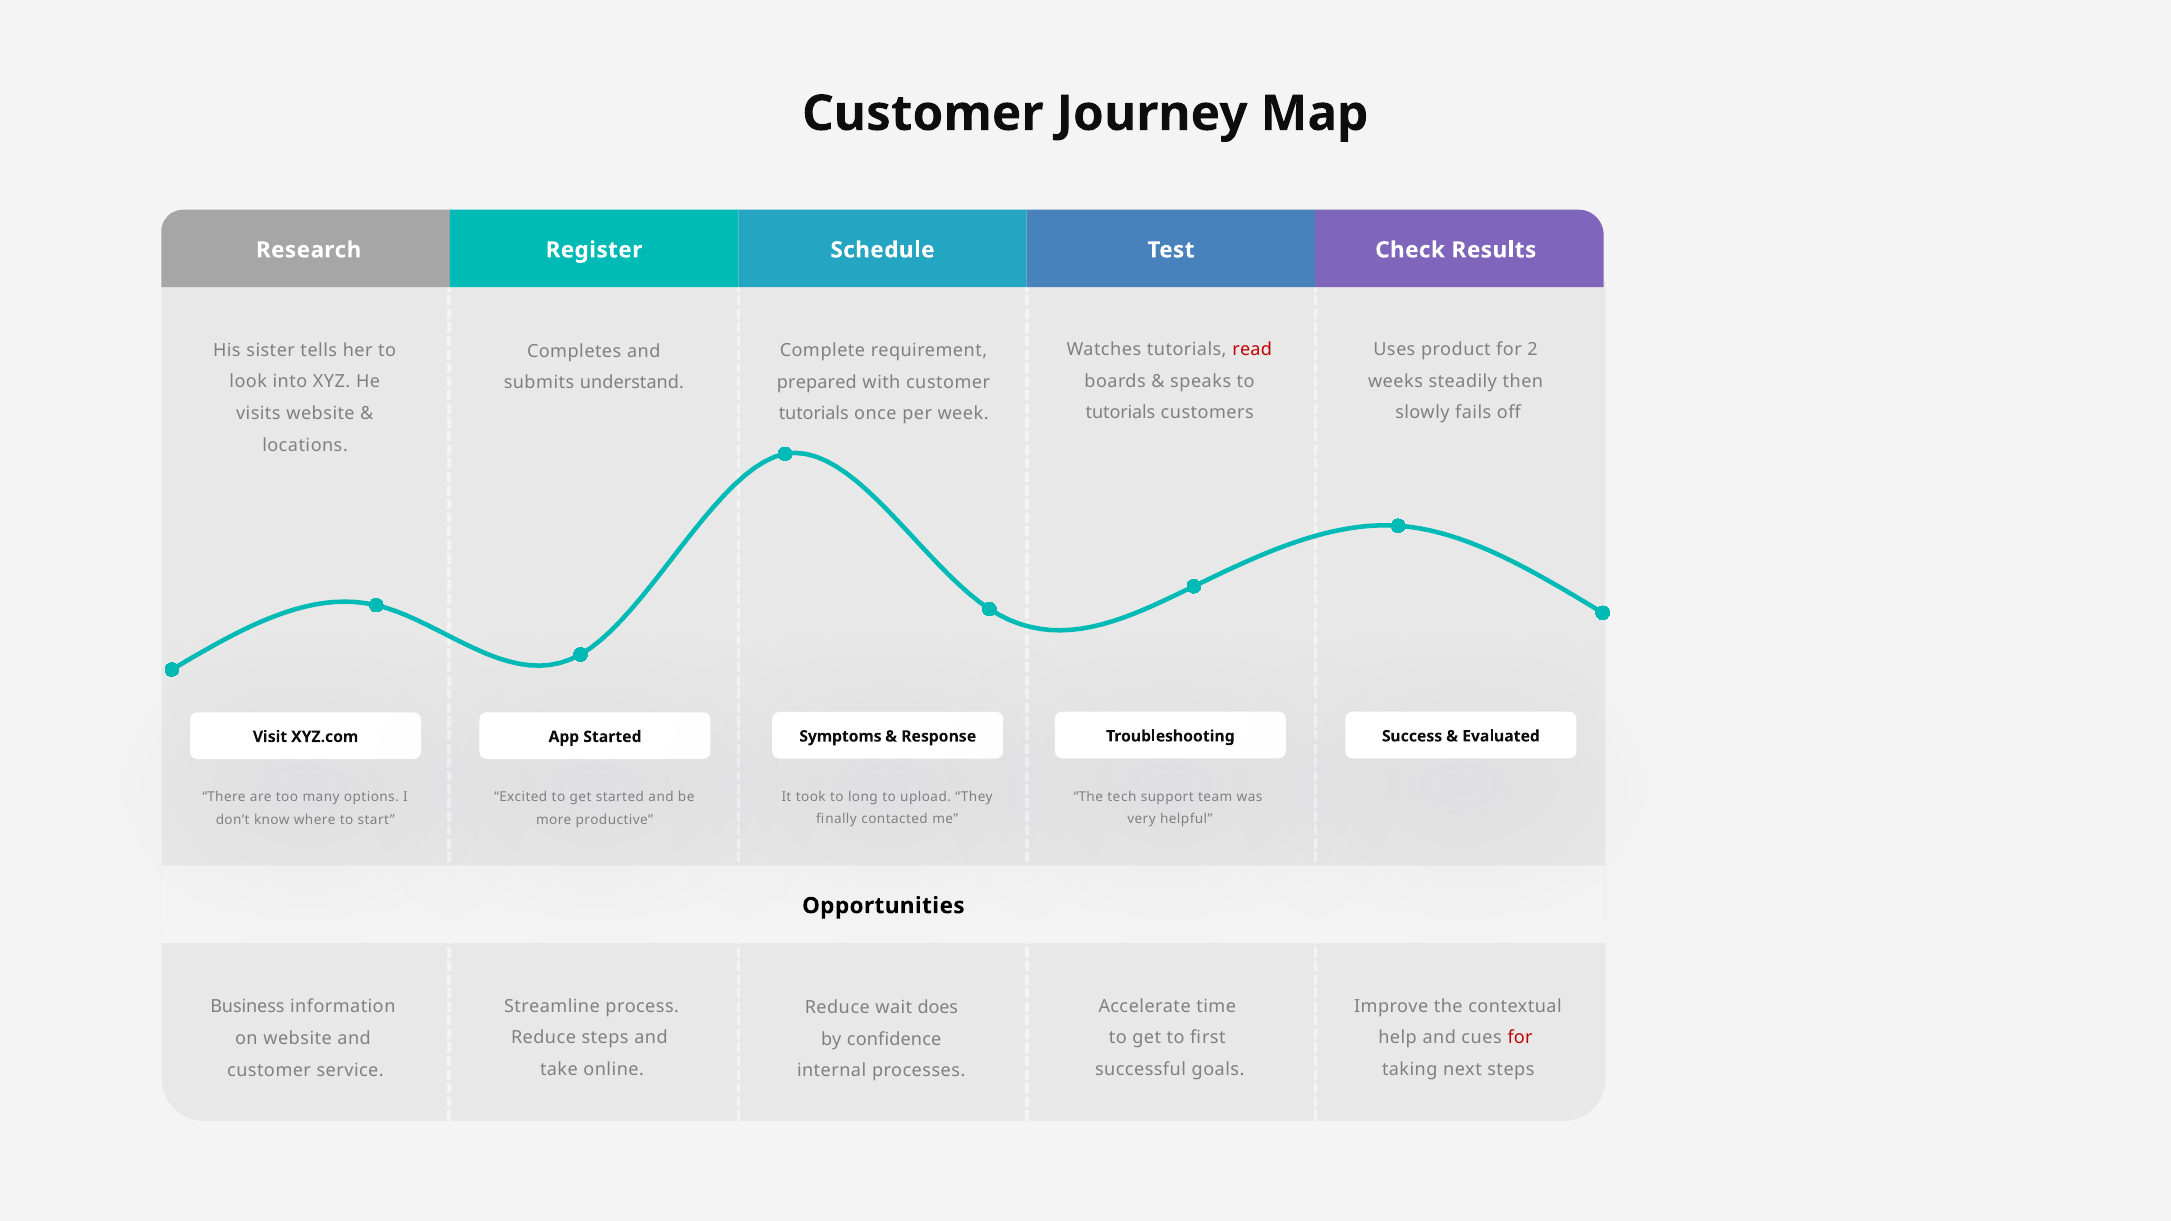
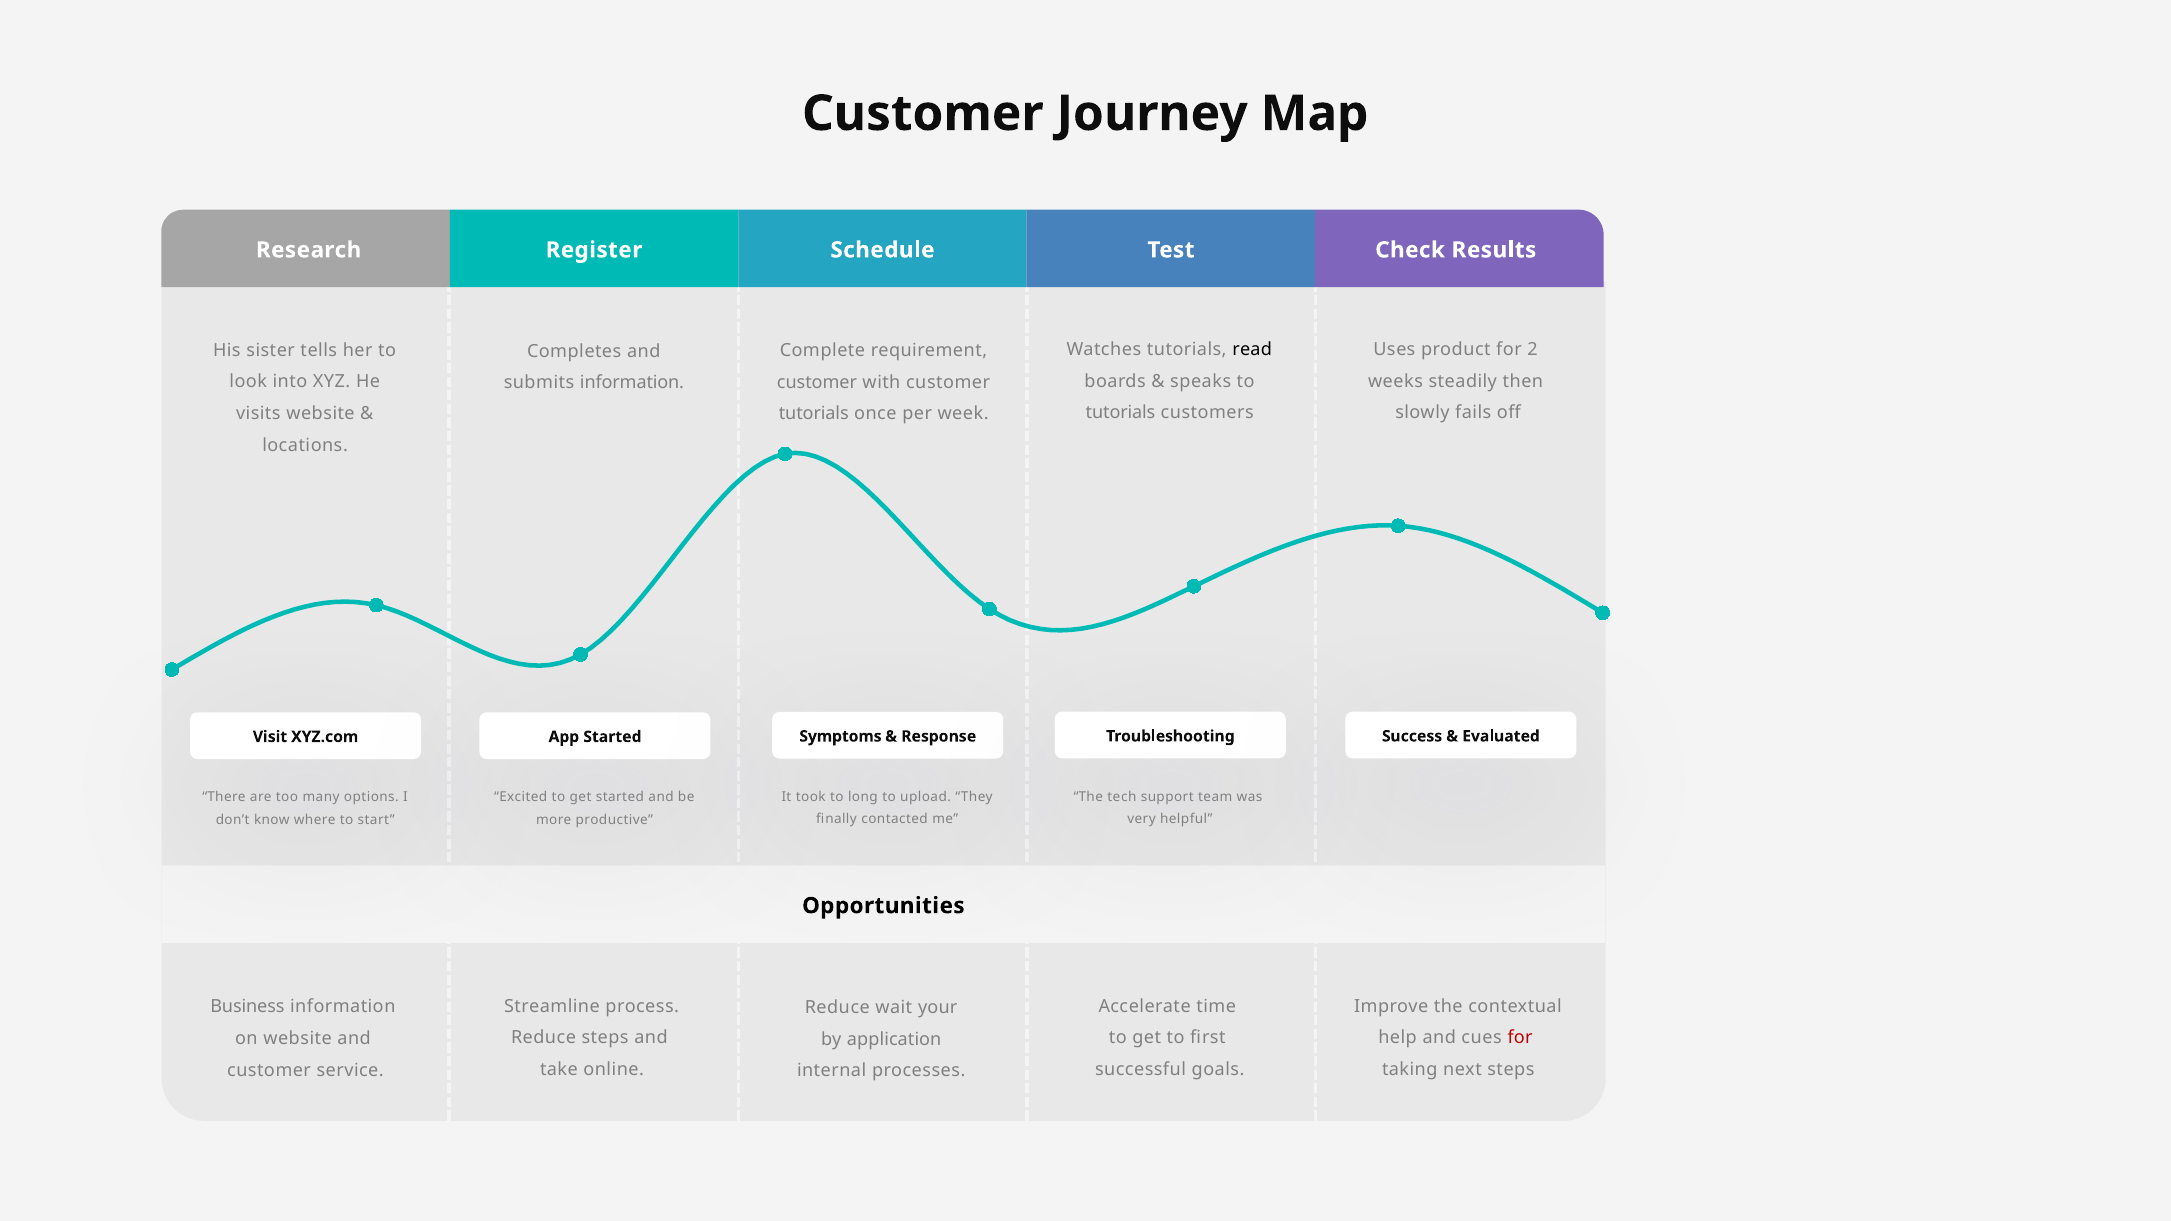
read colour: red -> black (1252, 349)
prepared: prepared -> customer (817, 382)
submits understand: understand -> information (632, 383)
does: does -> your (938, 1008)
confidence: confidence -> application (894, 1039)
